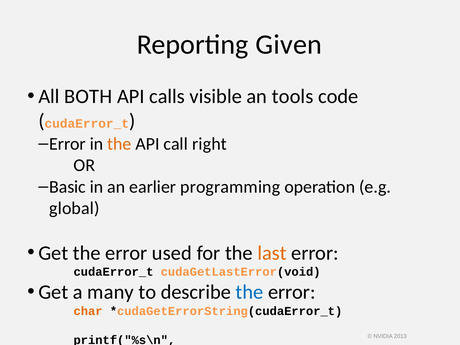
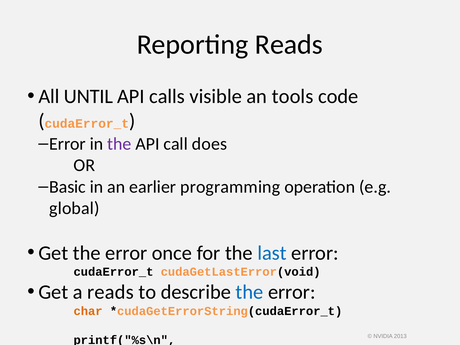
Reporting Given: Given -> Reads (289, 45)
BOTH: BOTH -> UNTIL (88, 96)
the colour: orange -> purple (119, 144)
right: right -> does (209, 144)
used: used -> once (172, 253)
last colour: orange -> blue (272, 253)
a many: many -> reads (111, 292)
